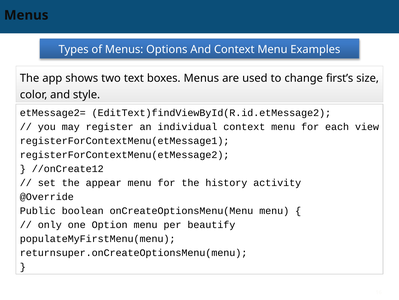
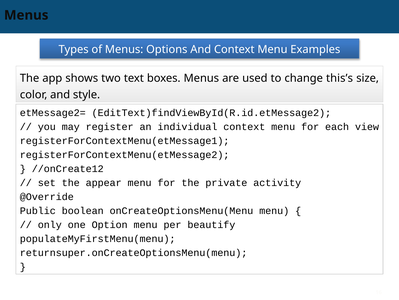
first’s: first’s -> this’s (340, 78)
history: history -> private (226, 182)
